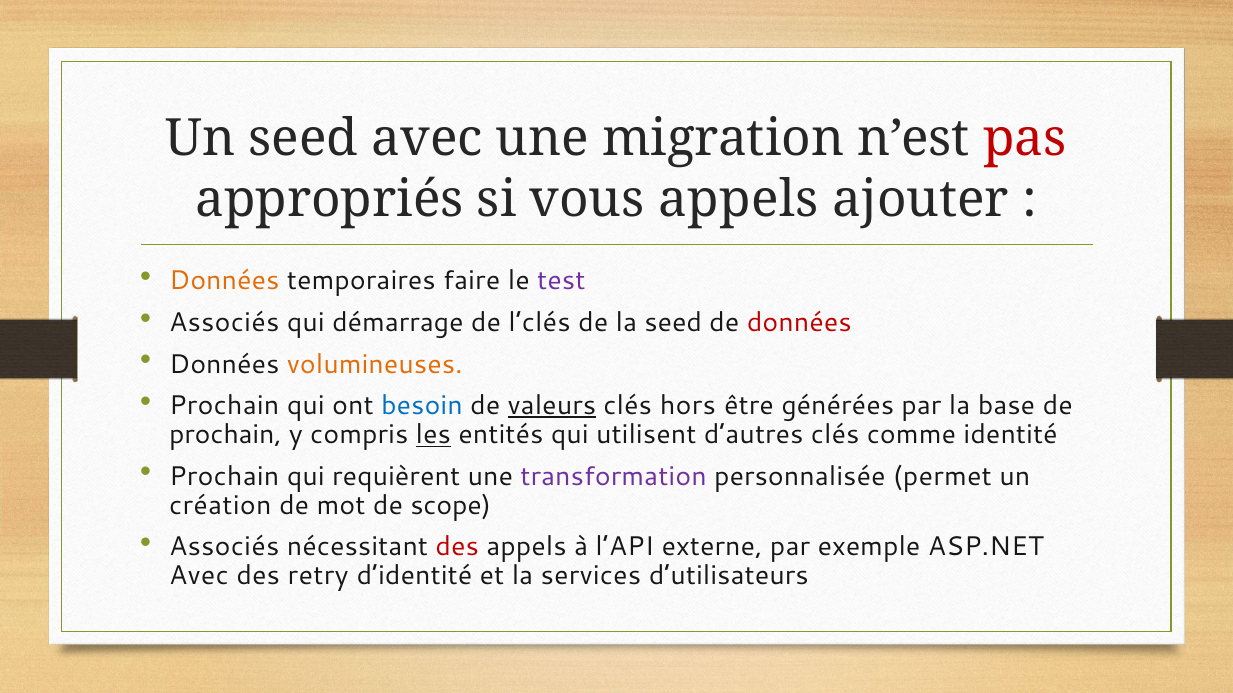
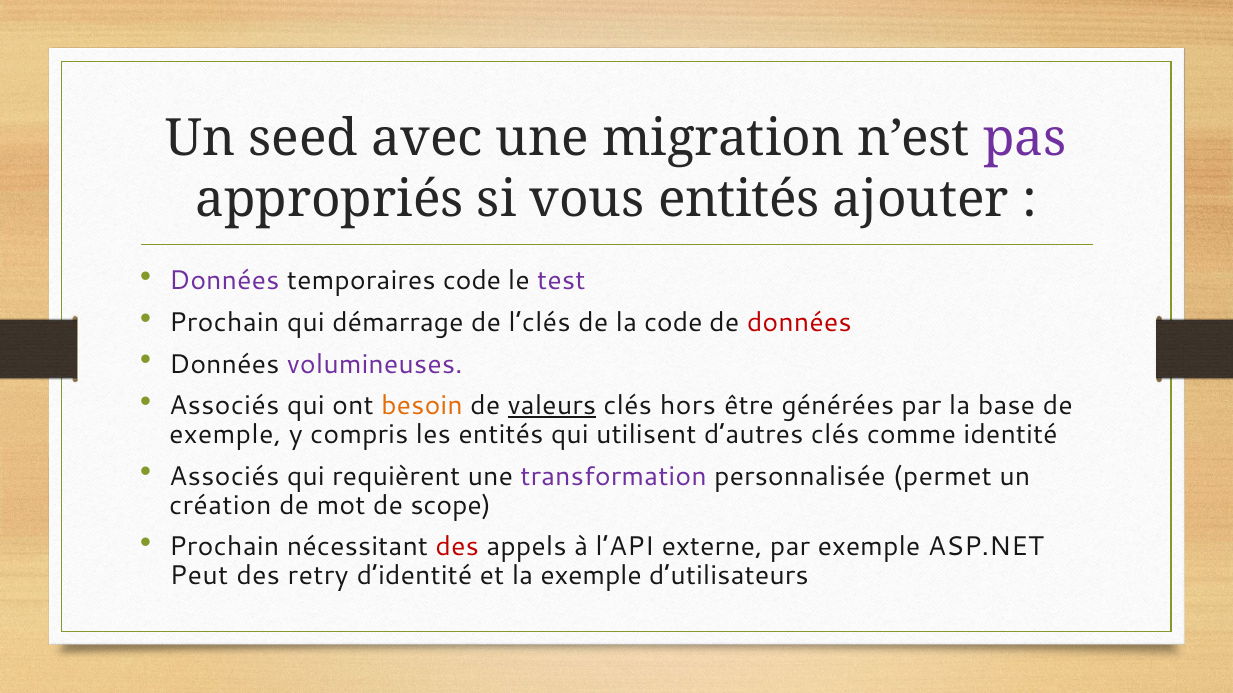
pas colour: red -> purple (1025, 138)
vous appels: appels -> entités (739, 200)
Données colour: orange -> purple (224, 281)
temporaires faire: faire -> code (472, 281)
Associés: Associés -> Prochain (224, 323)
la seed: seed -> code (673, 323)
volumineuses colour: orange -> purple (375, 364)
Prochain: Prochain -> Associés (224, 406)
besoin colour: blue -> orange (422, 406)
prochain: prochain -> exemple (225, 435)
les underline: present -> none (433, 435)
Prochain: Prochain -> Associés (224, 477)
Associés: Associés -> Prochain (224, 547)
Avec: Avec -> Peut (199, 577)
la services: services -> exemple (591, 577)
